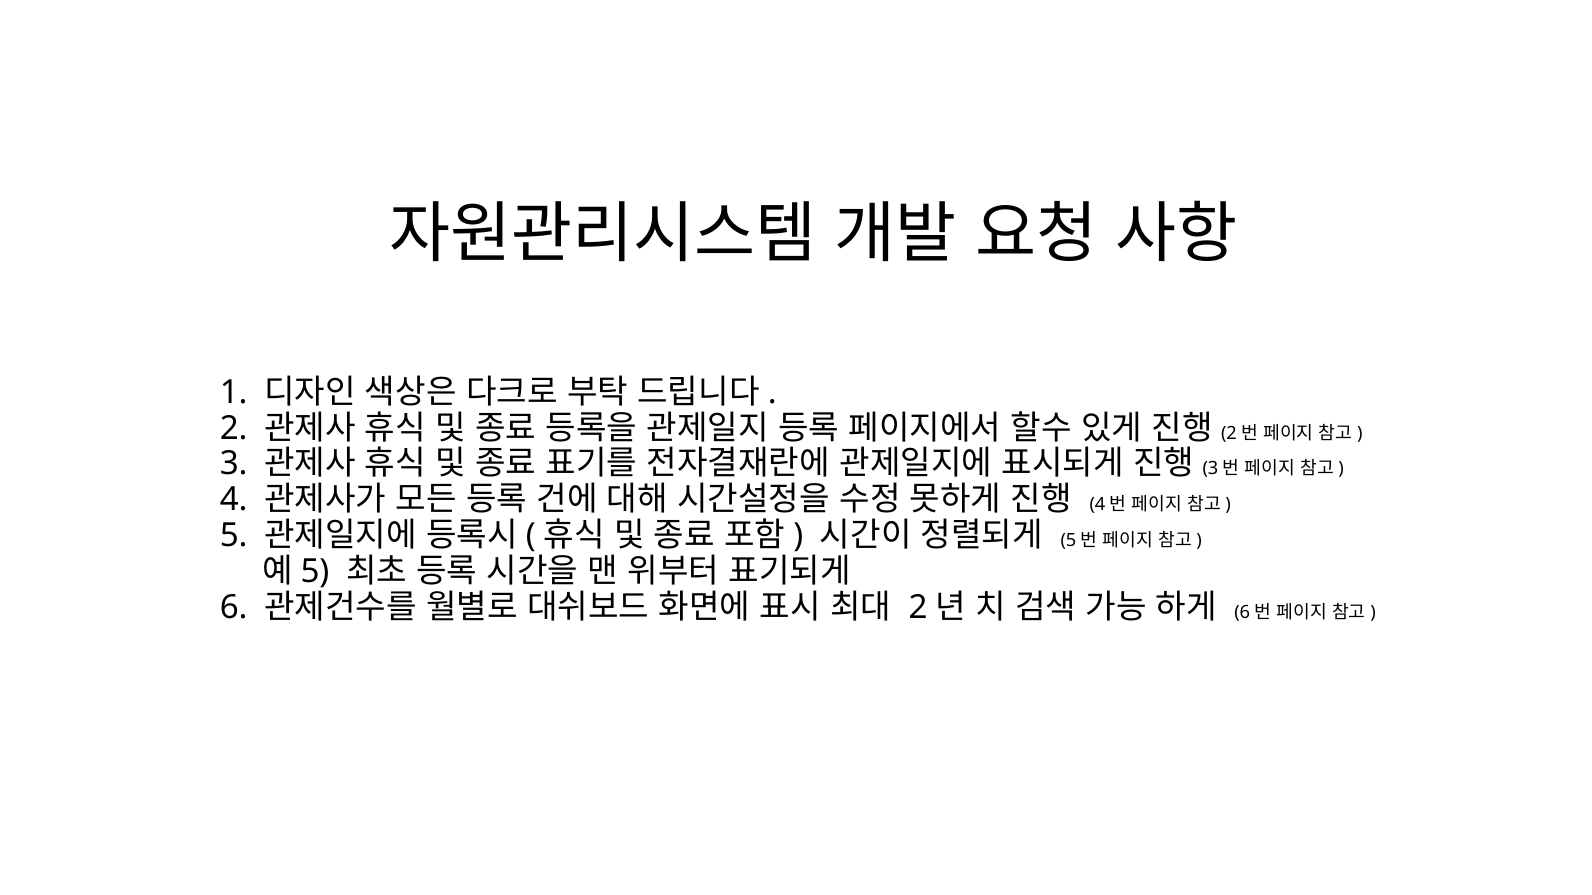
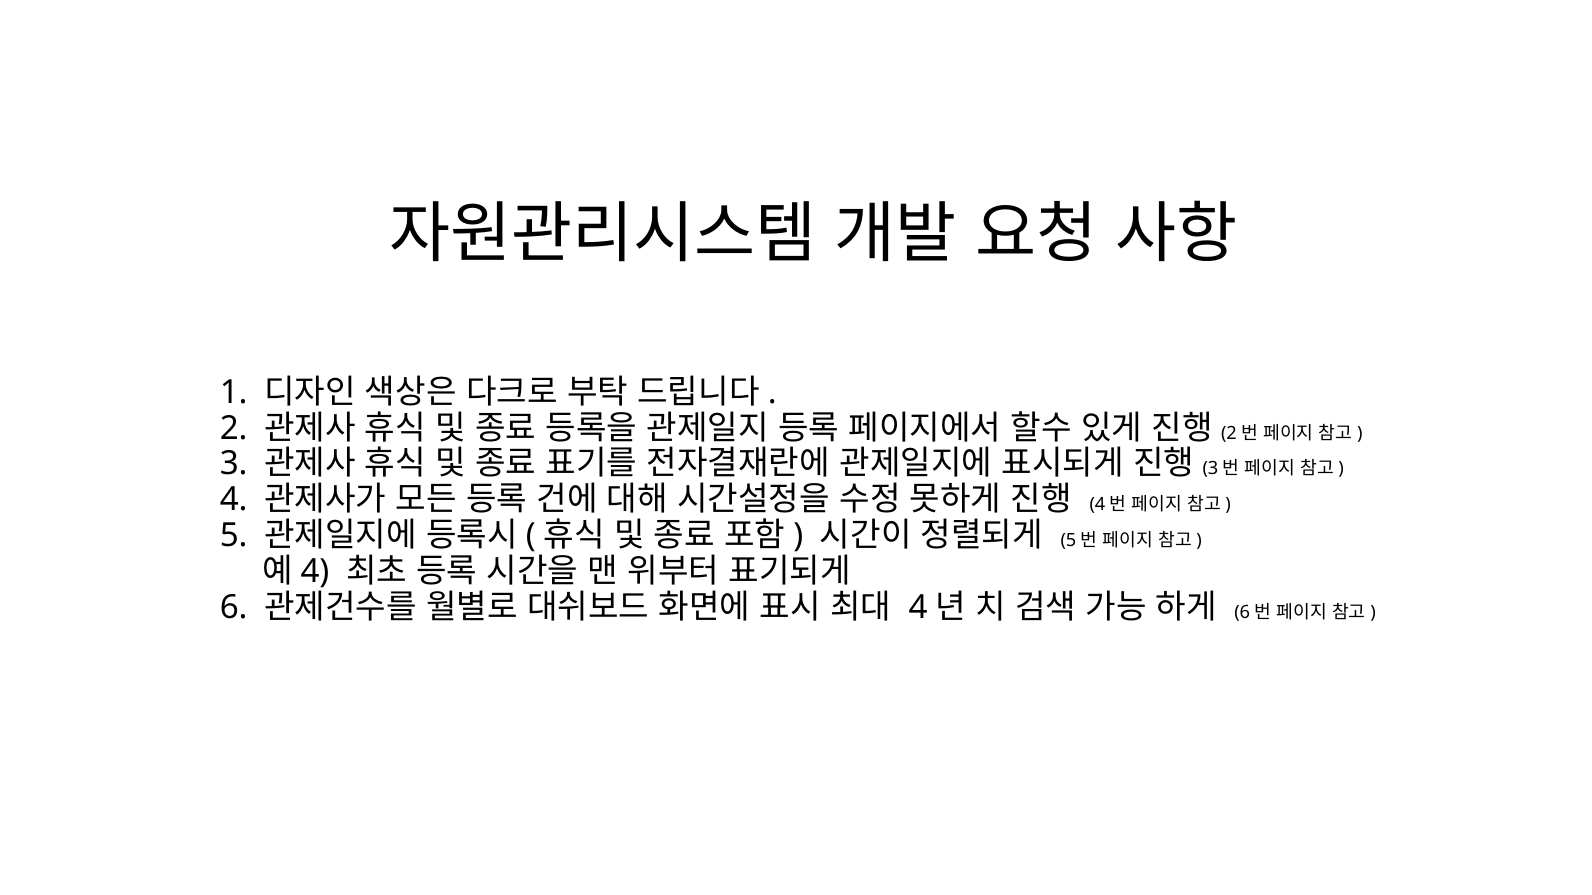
5: 5 -> 4 (315, 572)
2: 2 -> 4 (918, 608)
